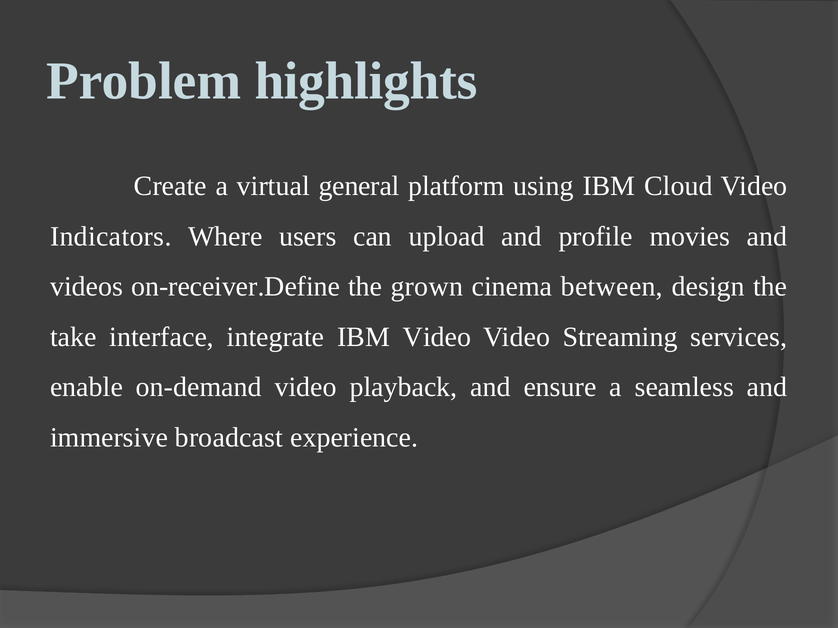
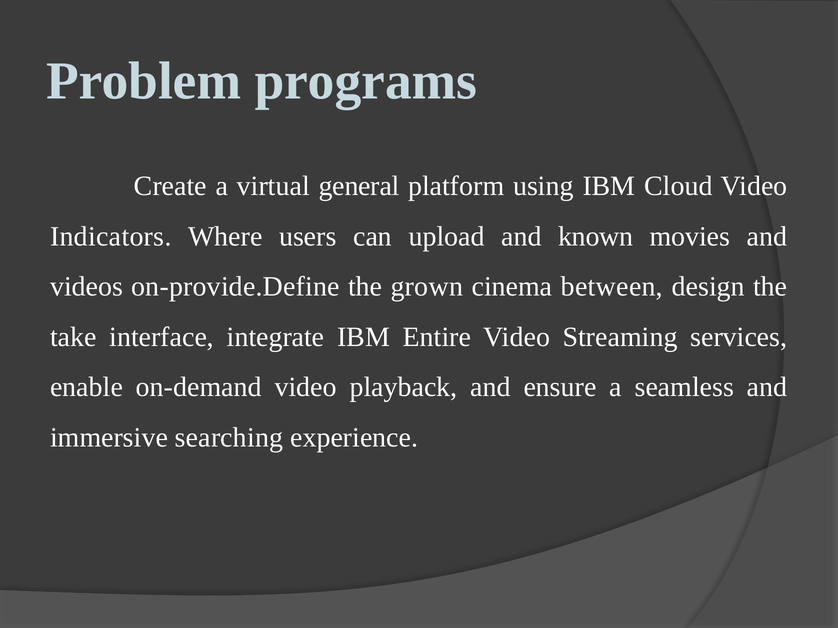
highlights: highlights -> programs (366, 81)
profile: profile -> known (596, 237)
on-receiver.Define: on-receiver.Define -> on-provide.Define (236, 287)
IBM Video: Video -> Entire (437, 337)
broadcast: broadcast -> searching (229, 438)
